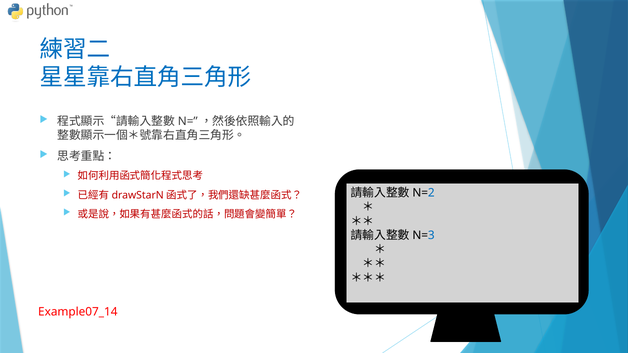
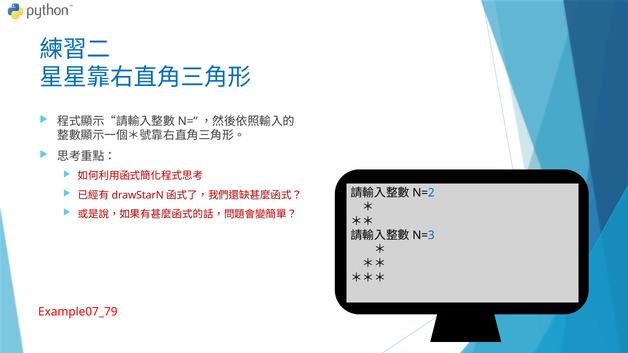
Example07_14: Example07_14 -> Example07_79 (78, 312)
